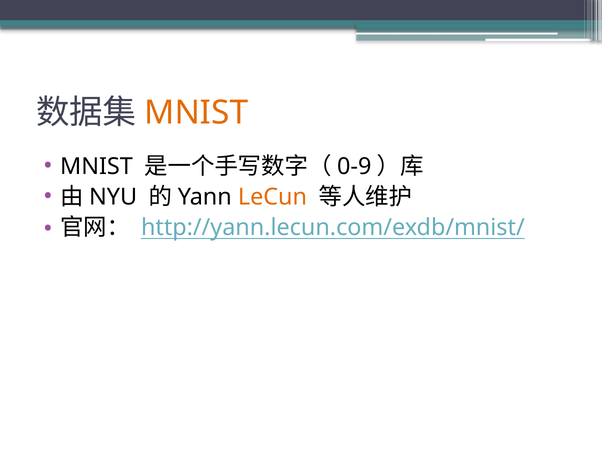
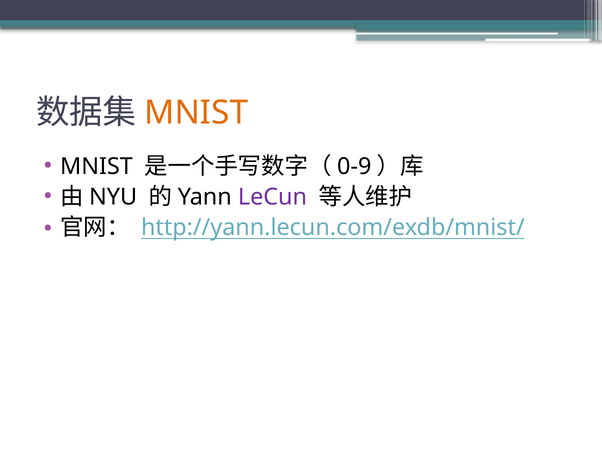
LeCun colour: orange -> purple (272, 197)
